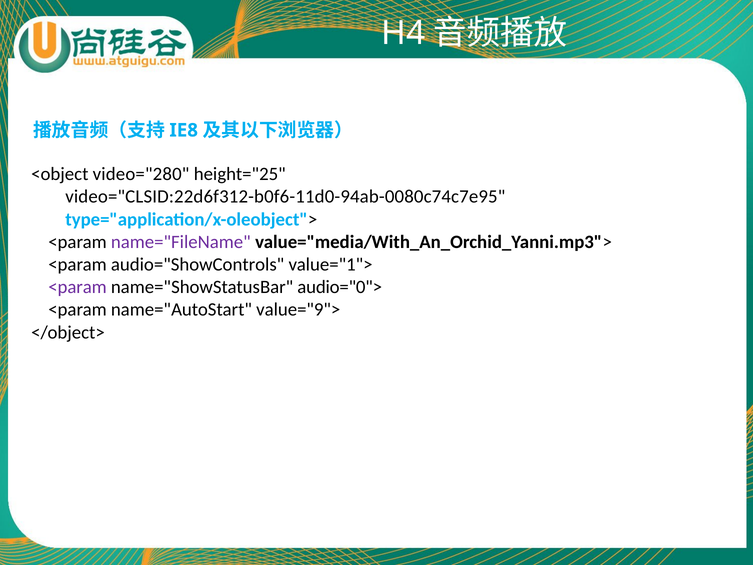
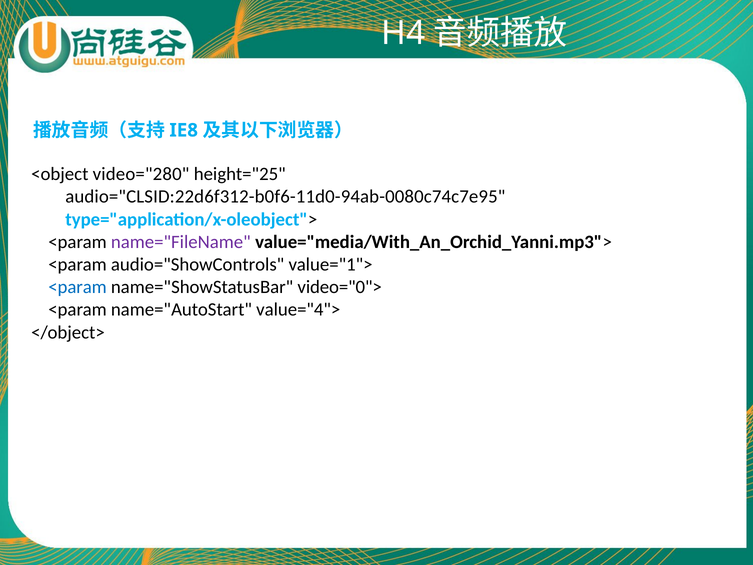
video="CLSID:22d6f312-b0f6-11d0-94ab-0080c74c7e95: video="CLSID:22d6f312-b0f6-11d0-94ab-0080c74c7e95 -> audio="CLSID:22d6f312-b0f6-11d0-94ab-0080c74c7e95 (285, 197)
<param colour: purple -> blue (78, 287)
audio="0">: audio="0"> -> video="0"> (340, 287)
value="9">: value="9"> -> value="4"> (298, 310)
